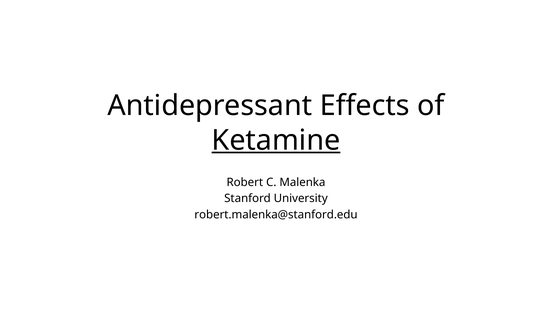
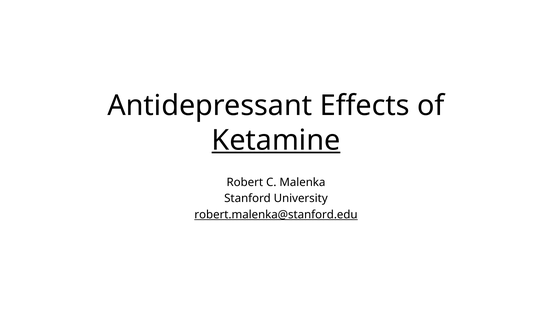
robert.malenka@stanford.edu underline: none -> present (276, 214)
